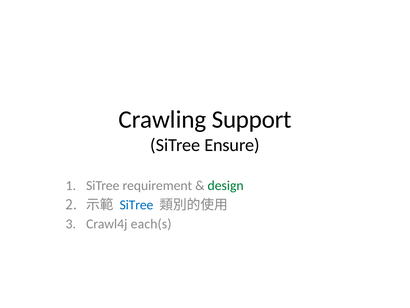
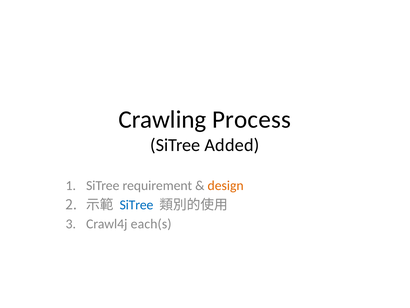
Support: Support -> Process (251, 119)
Ensure: Ensure -> Added (232, 145)
design colour: green -> orange (226, 185)
